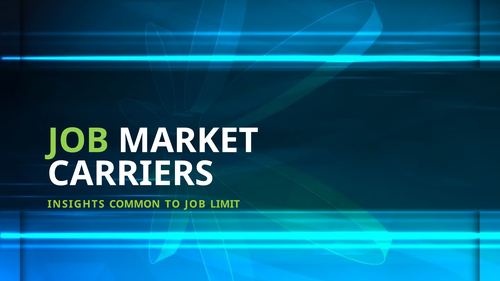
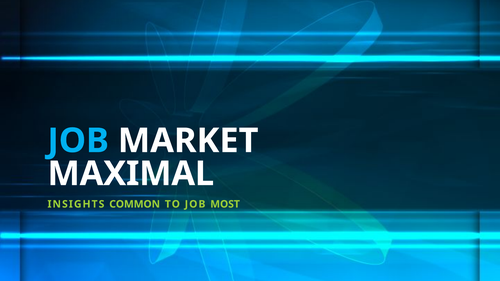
JOB colour: light green -> light blue (78, 141)
CARRIERS: CARRIERS -> MAXIMAL (131, 174)
LIMIT: LIMIT -> MOST (225, 204)
